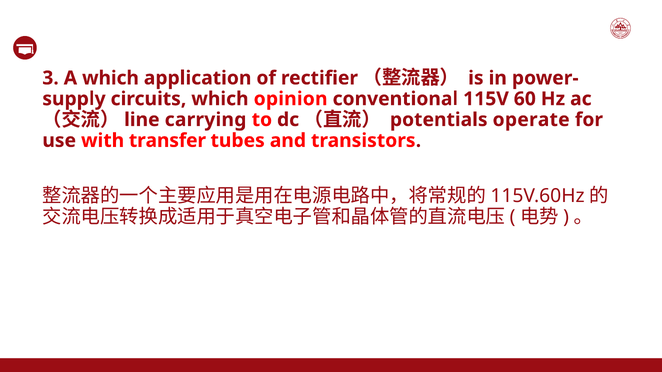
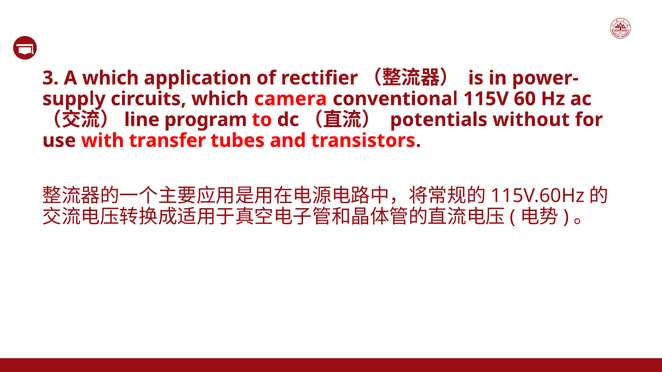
opinion: opinion -> camera (291, 99)
carrying: carrying -> program (206, 120)
operate: operate -> without (531, 120)
